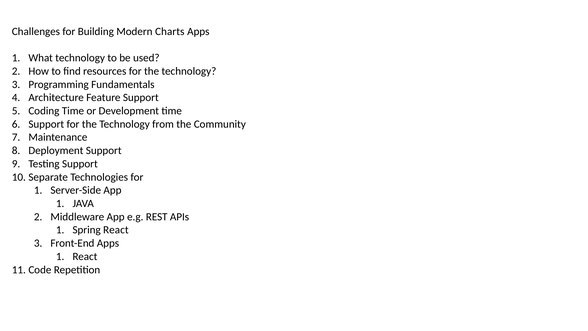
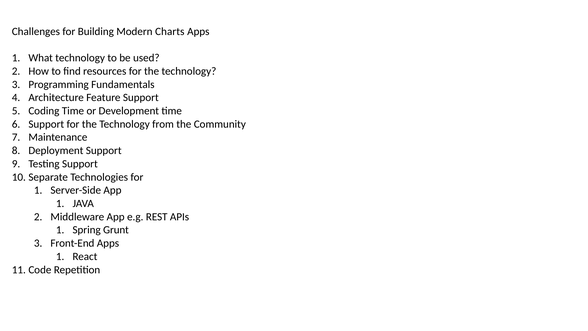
Spring React: React -> Grunt (116, 230)
